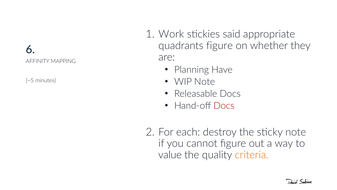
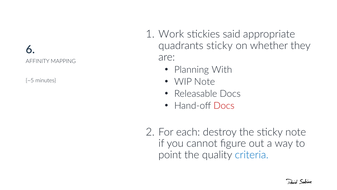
quadrants figure: figure -> sticky (220, 46)
Have: Have -> With (222, 70)
value: value -> point (170, 155)
criteria colour: orange -> blue (252, 155)
